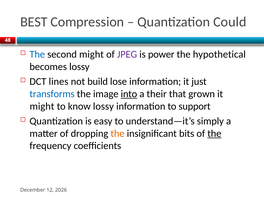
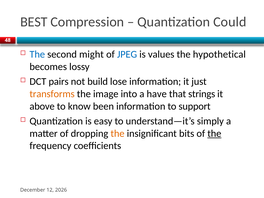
JPEG colour: purple -> blue (127, 54)
power: power -> values (161, 54)
lines: lines -> pairs (59, 82)
transforms colour: blue -> orange (52, 94)
into underline: present -> none (129, 94)
their: their -> have (157, 94)
grown: grown -> strings (202, 94)
might: might -> above (42, 106)
know lossy: lossy -> been (103, 106)
